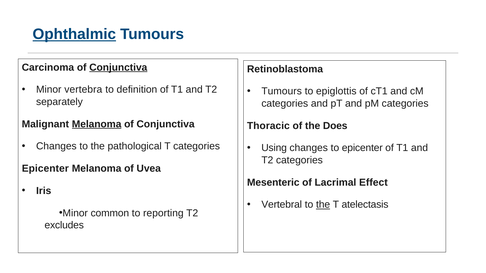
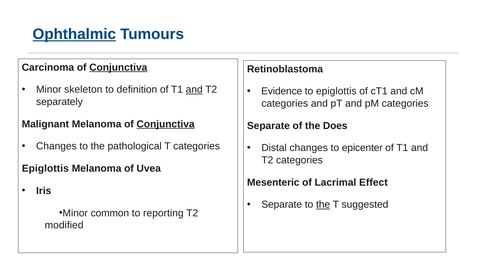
vertebra: vertebra -> skeleton (83, 90)
and underline: none -> present (194, 90)
Tumours: Tumours -> Evidence (282, 91)
Melanoma underline: present -> none (97, 124)
Conjunctiva underline: none -> present (166, 124)
Thoracic: Thoracic -> Separate (268, 126)
Using: Using -> Distal (274, 148)
Epicenter: Epicenter -> Epiglottis (45, 169)
Vertebral: Vertebral -> Separate (282, 205)
atelectasis: atelectasis -> suggested (365, 205)
excludes: excludes -> modified (64, 225)
